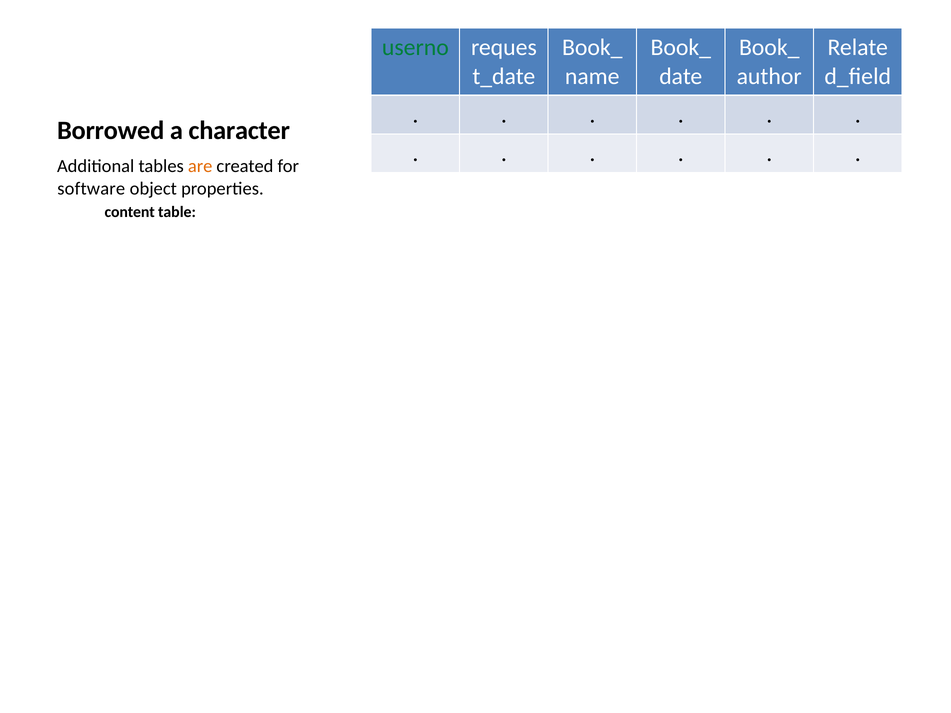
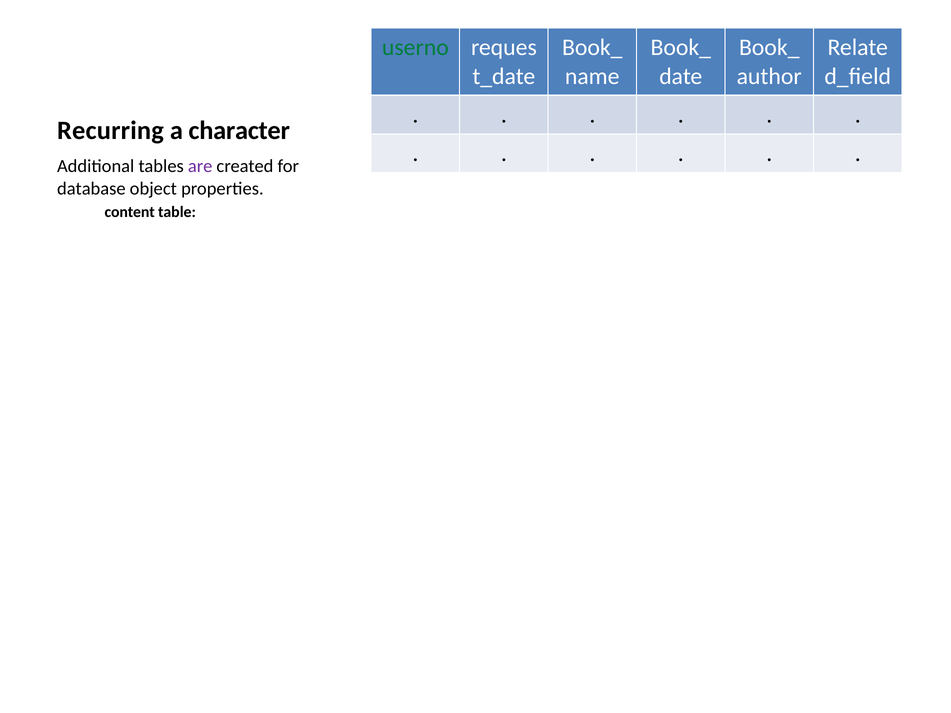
Borrowed: Borrowed -> Recurring (110, 130)
are colour: orange -> purple (200, 166)
software: software -> database (91, 189)
